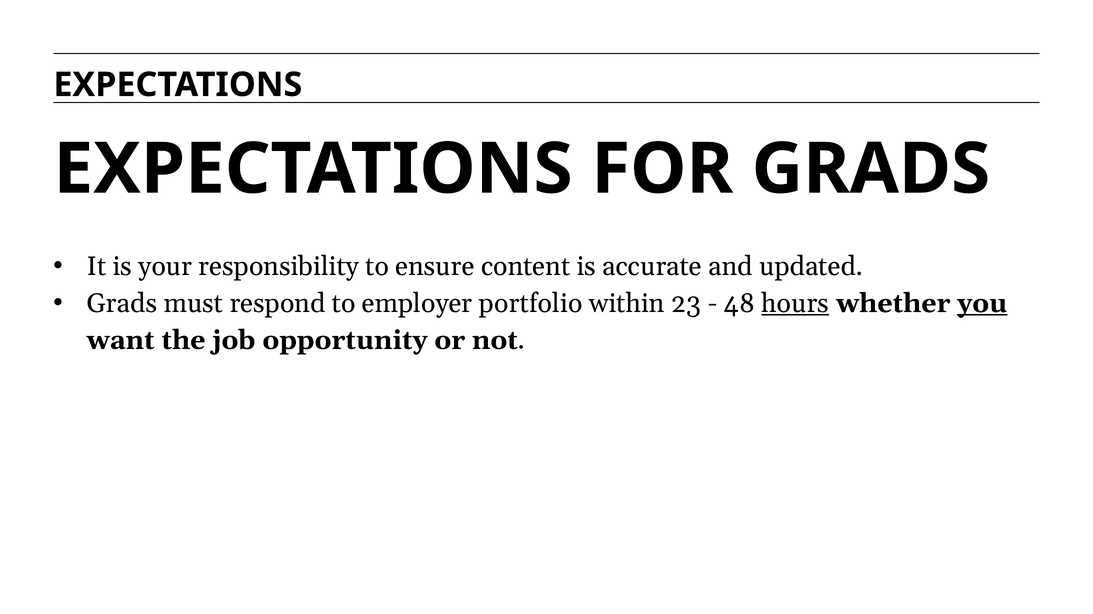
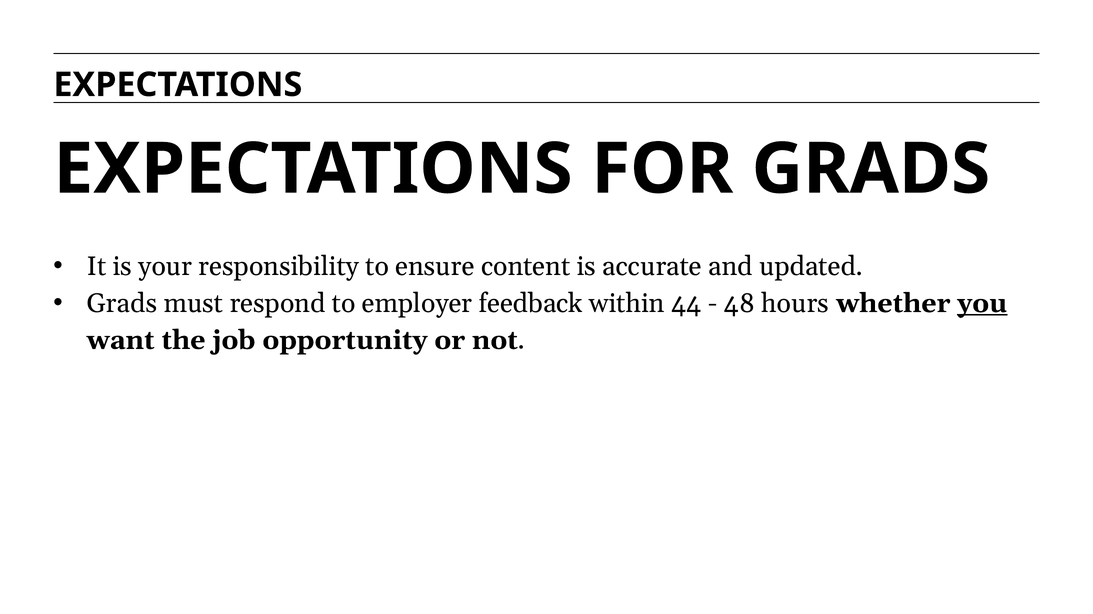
portfolio: portfolio -> feedback (531, 303)
23: 23 -> 44 (686, 303)
hours underline: present -> none (795, 303)
